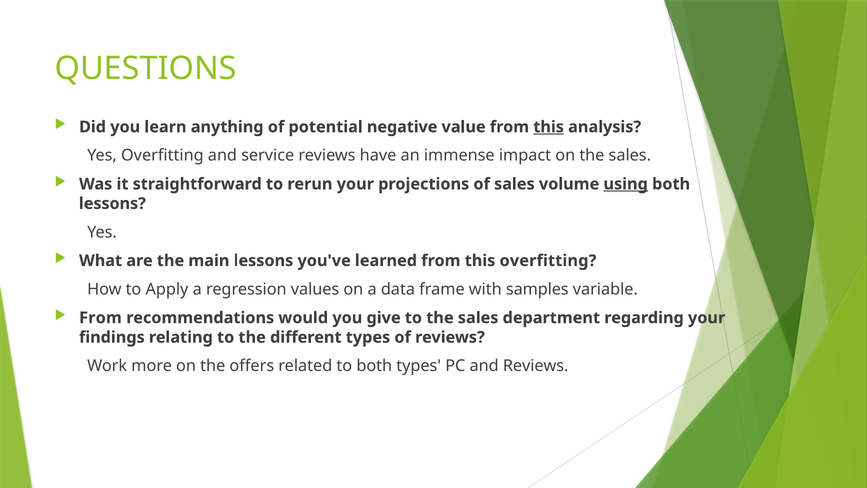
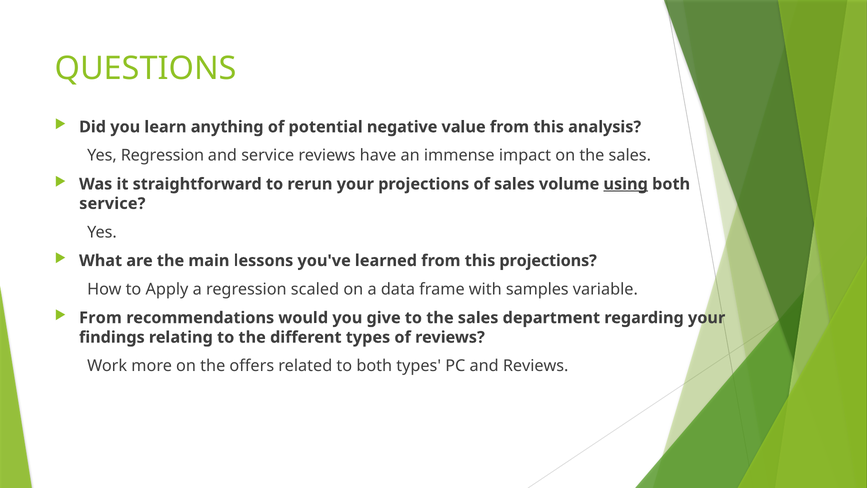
this underline: present -> none (549, 127)
Yes Overfitting: Overfitting -> Regression (162, 155)
lessons: lessons -> service (112, 203)
this overfitting: overfitting -> projections (548, 261)
values: values -> scaled (315, 289)
